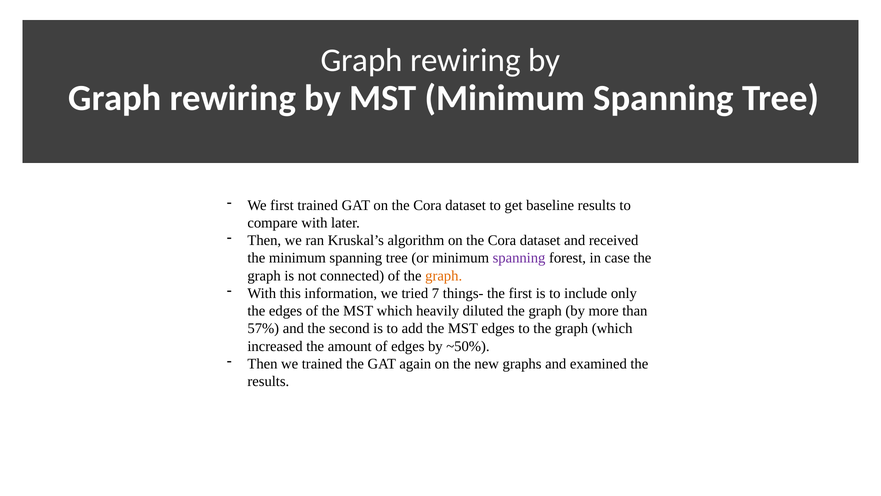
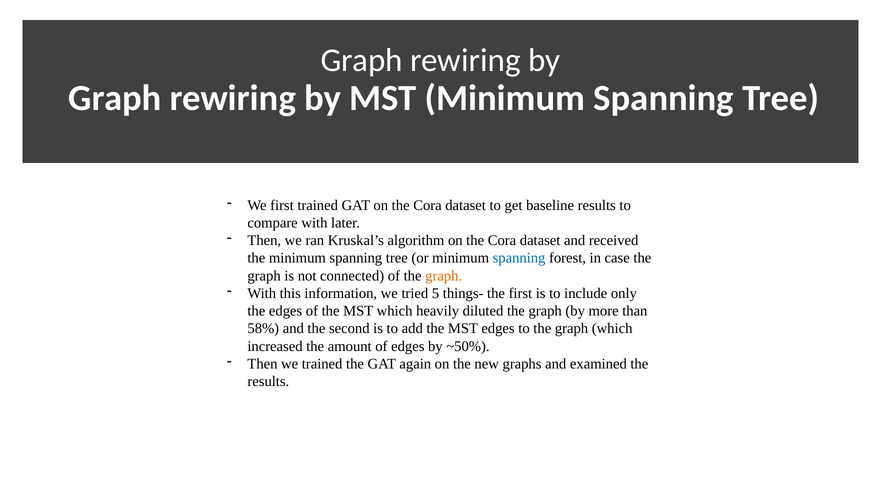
spanning colour: purple -> blue (519, 258)
7: 7 -> 5 (436, 293)
57%: 57% -> 58% (263, 328)
